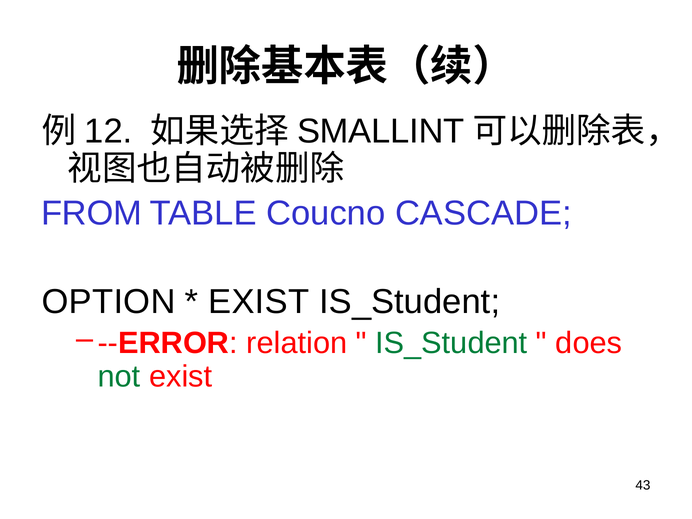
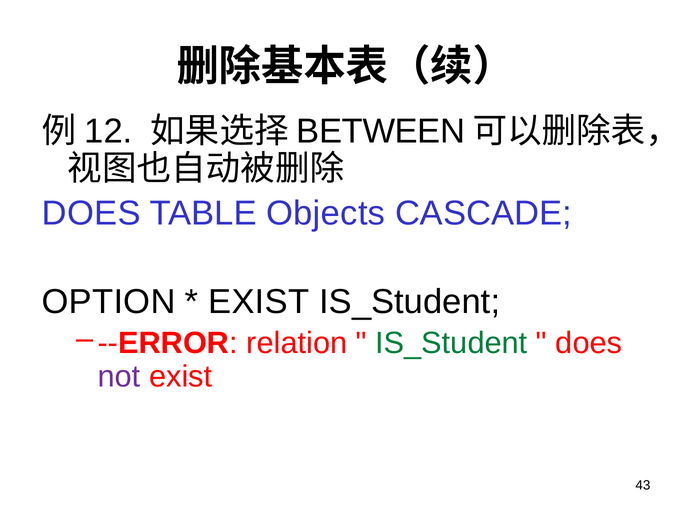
SMALLINT: SMALLINT -> BETWEEN (381, 132)
FROM: FROM -> DOES (91, 213)
Coucno: Coucno -> Objects (326, 213)
not colour: green -> purple (119, 376)
